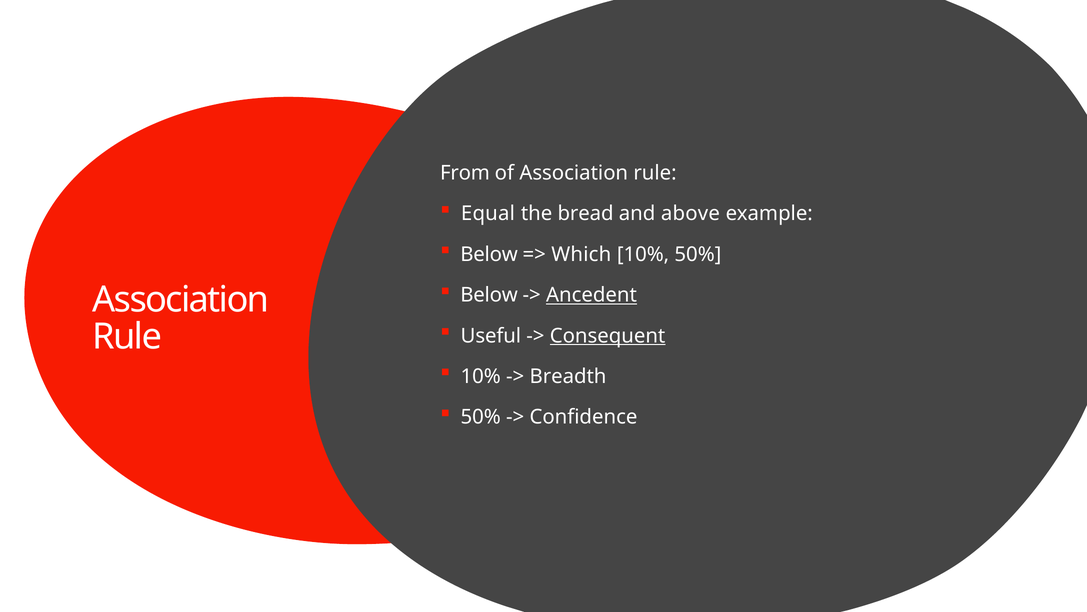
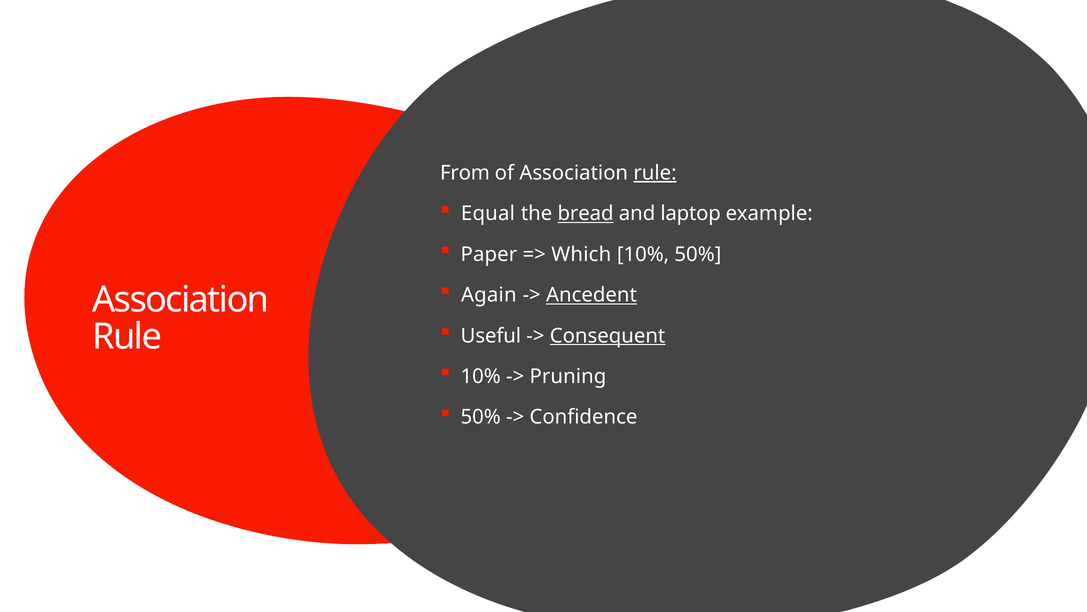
rule underline: none -> present (655, 173)
bread underline: none -> present (586, 214)
above: above -> laptop (691, 214)
Below: Below -> Paper (489, 254)
Below: Below -> Again (489, 295)
Breadth: Breadth -> Pruning (568, 376)
